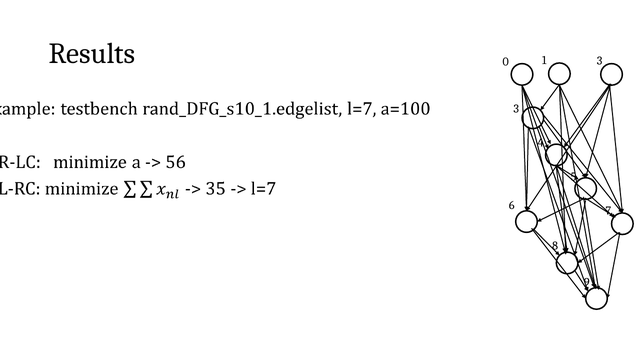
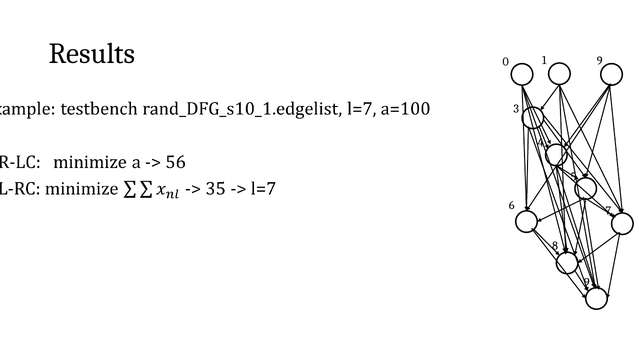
1 3: 3 -> 9 (600, 61)
